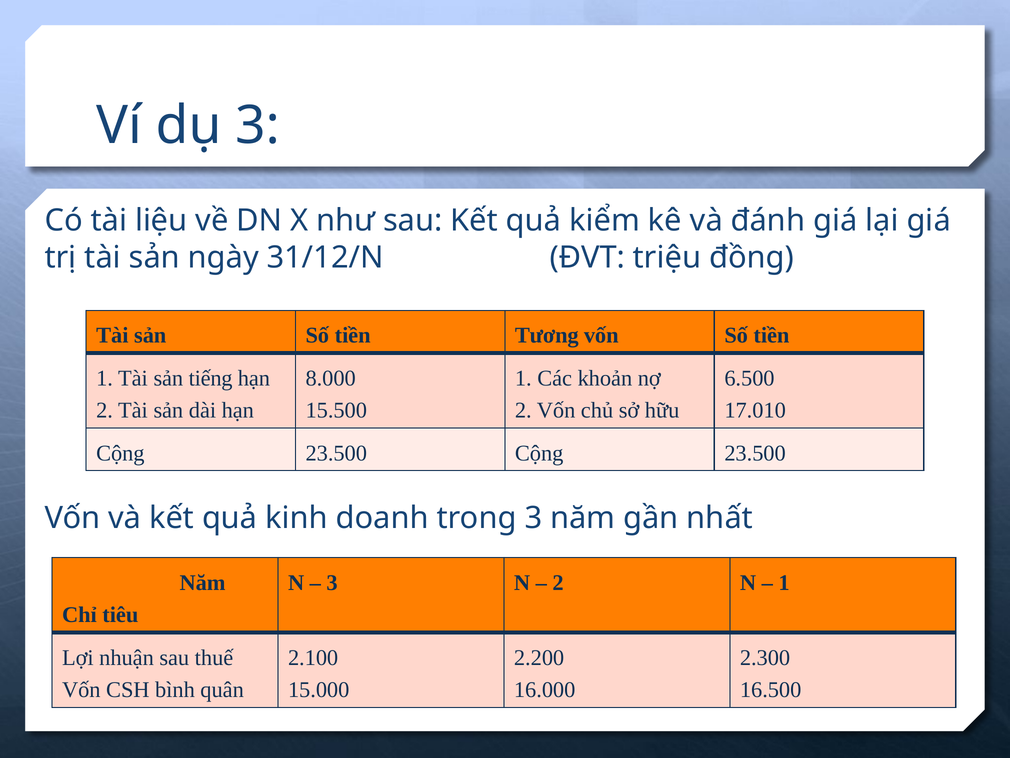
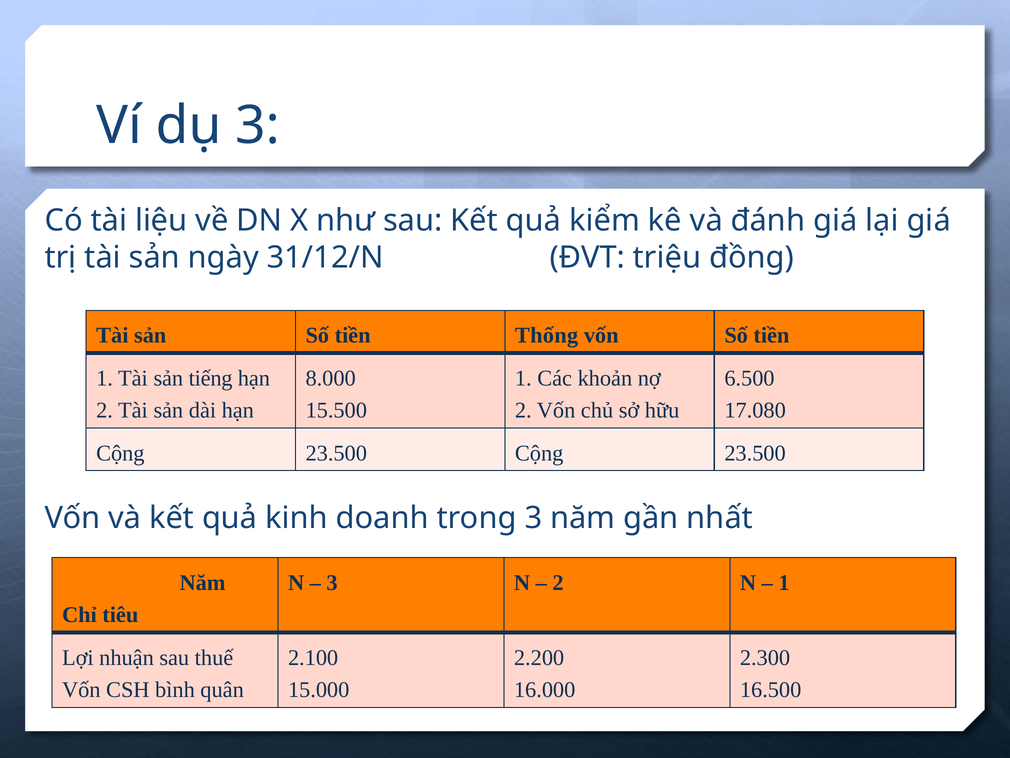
Tương: Tương -> Thống (547, 335)
17.010: 17.010 -> 17.080 (755, 410)
